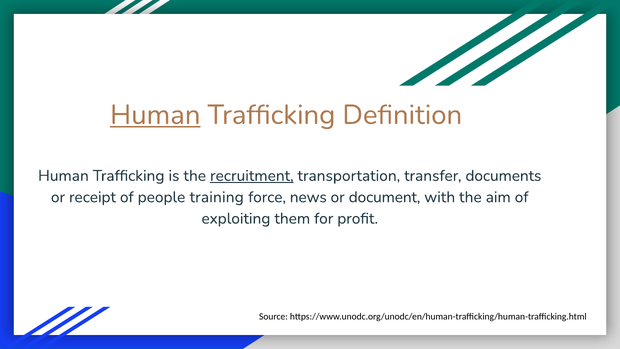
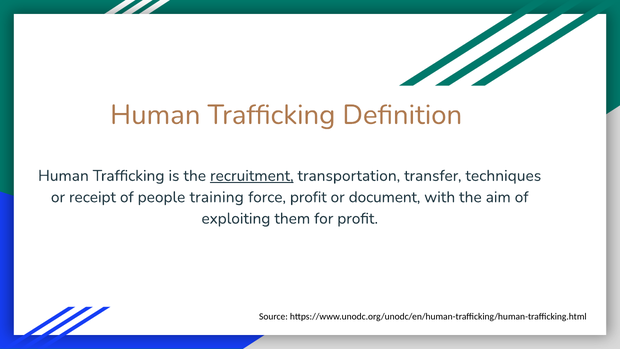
Human underline: present -> none (155, 115)
documents: documents -> techniques (503, 176)
force news: news -> profit (308, 197)
